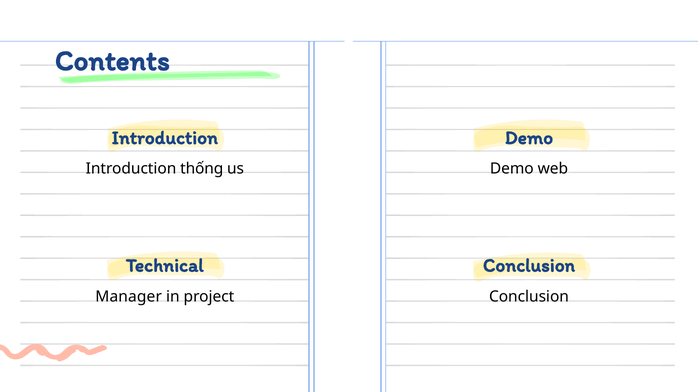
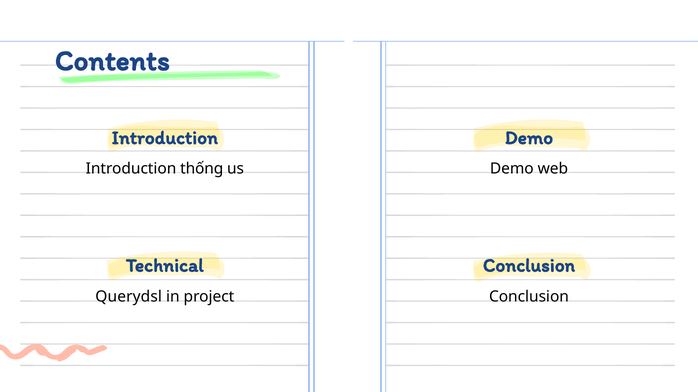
Manager: Manager -> Querydsl (129, 297)
